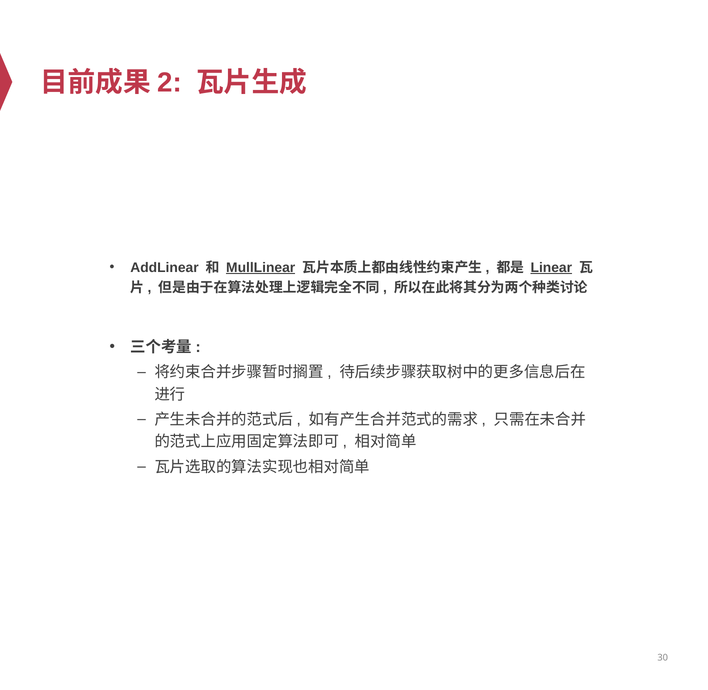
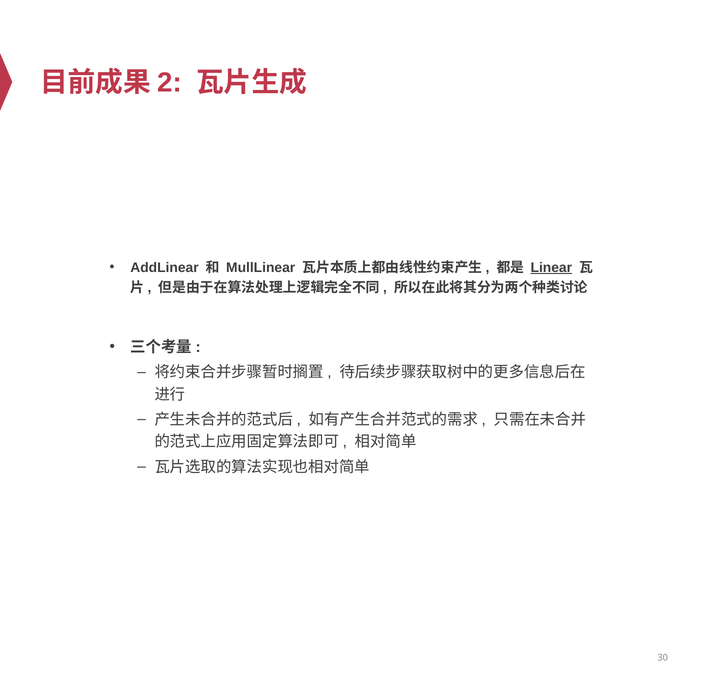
MullLinear underline: present -> none (261, 268)
